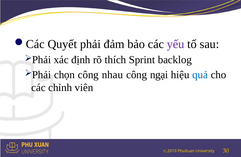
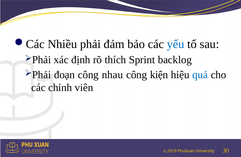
Quyết: Quyết -> Nhiều (62, 44)
yếu colour: purple -> blue (176, 44)
chọn: chọn -> đoạn (64, 75)
ngại: ngại -> kiện (159, 75)
